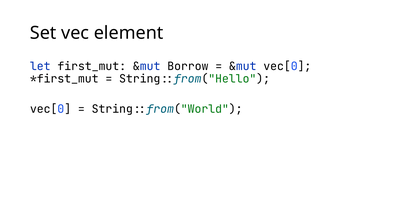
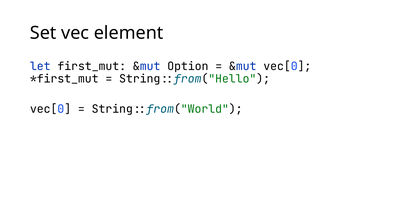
Borrow: Borrow -> Option (188, 66)
